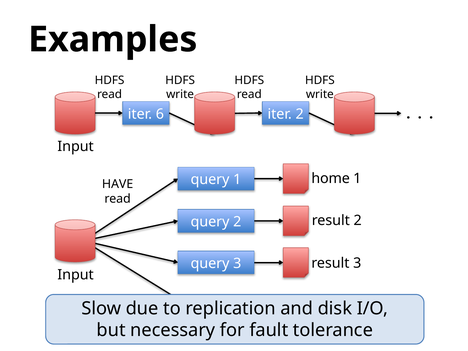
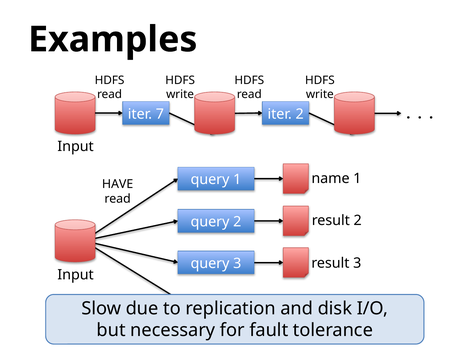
6: 6 -> 7 (160, 114)
home: home -> name (331, 178)
